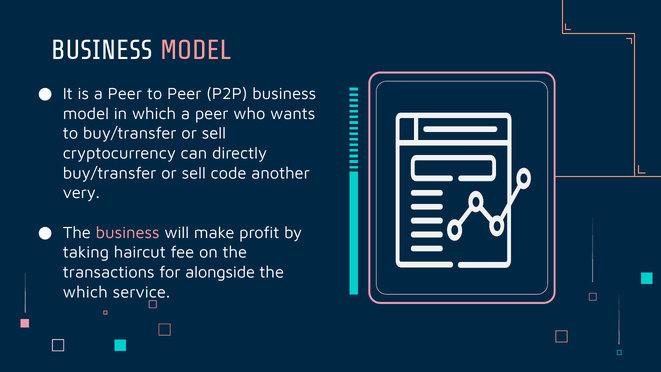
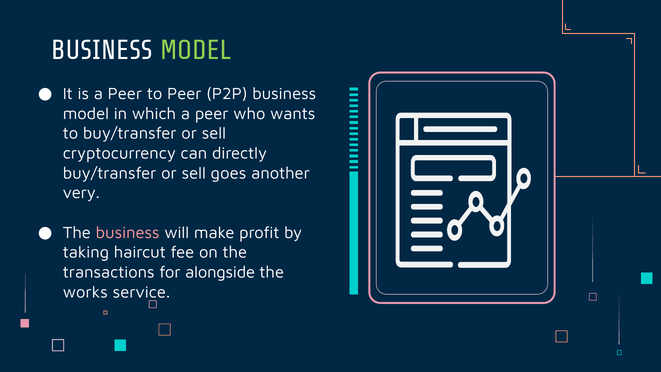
MODEL colour: pink -> light green (196, 50)
code: code -> goes (228, 173)
which: which -> works (85, 292)
